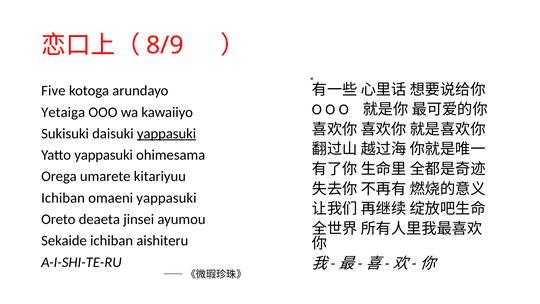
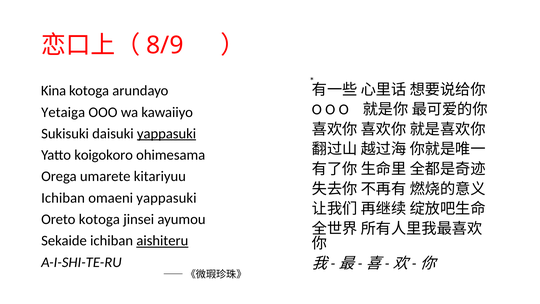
Five: Five -> Kina (54, 91)
Yatto yappasuki: yappasuki -> koigokoro (104, 155)
Oreto deaeta: deaeta -> kotoga (99, 219)
aishiteru underline: none -> present (162, 241)
